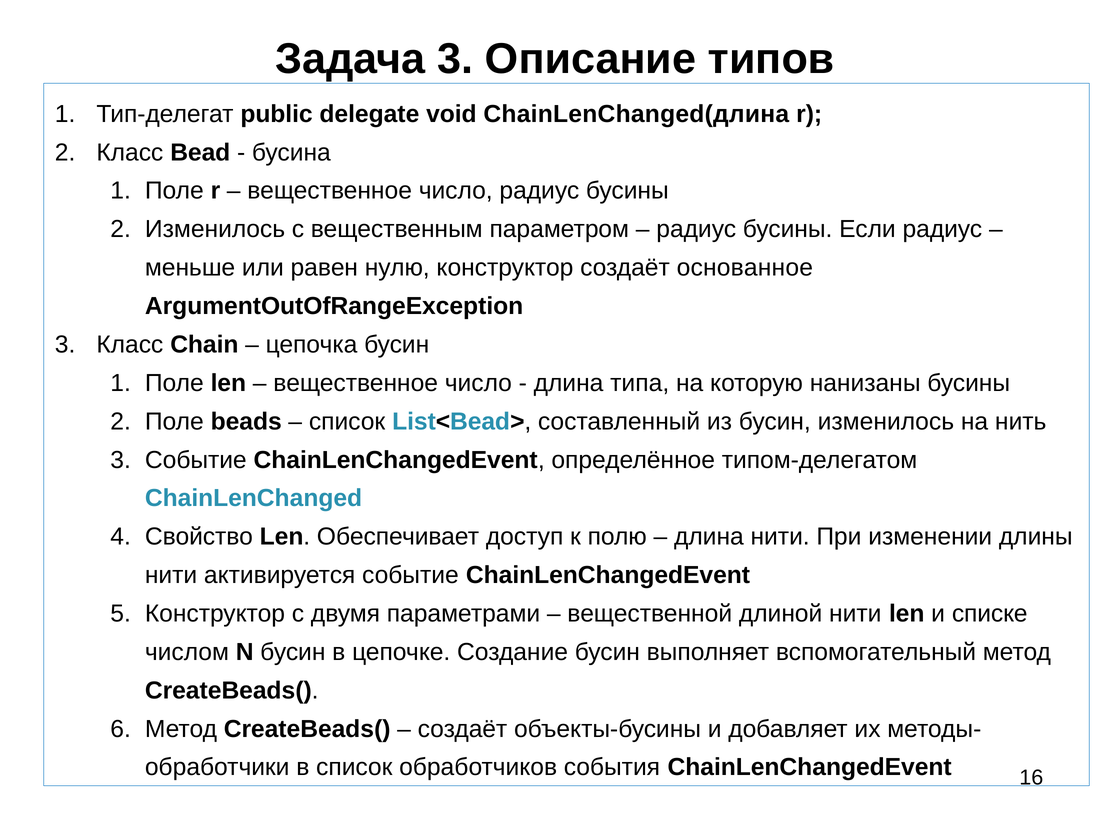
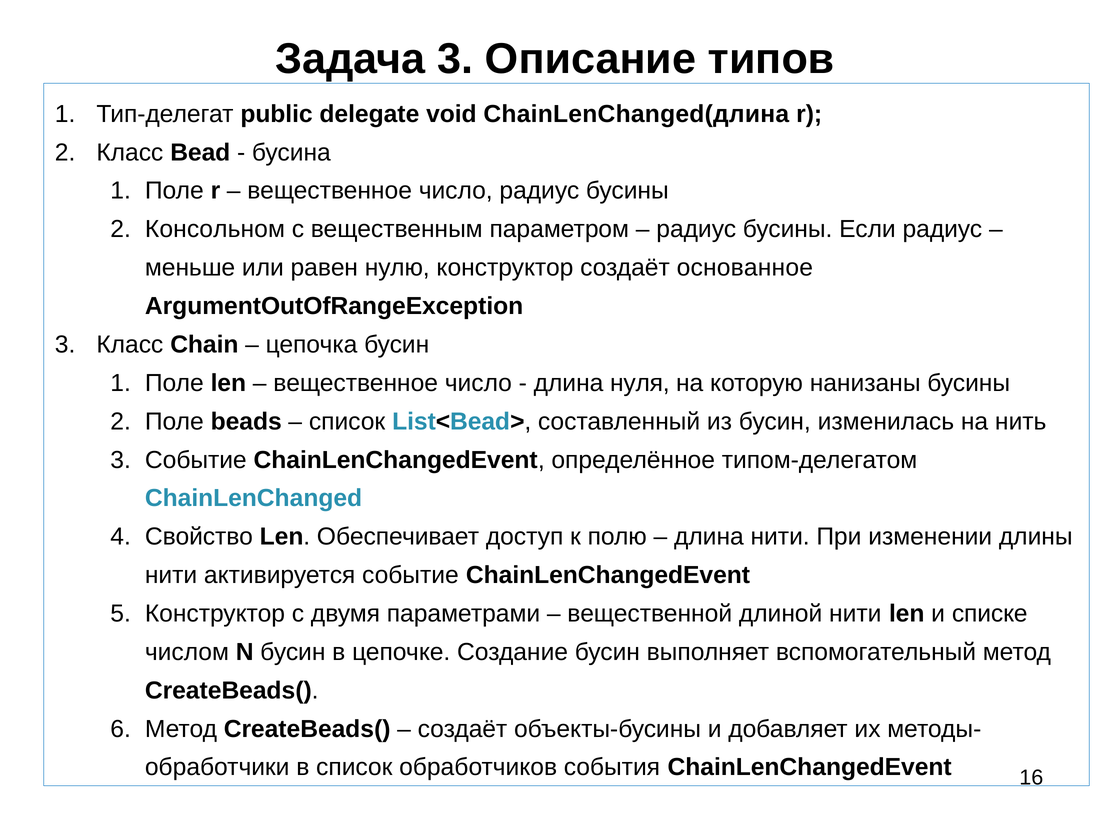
Изменилось: Изменилось -> Консольном (215, 229)
типа: типа -> нуля (640, 383)
бусин изменилось: изменилось -> изменилась (886, 422)
